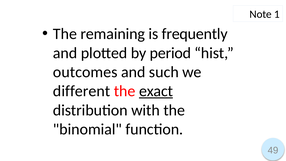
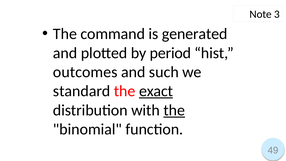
1: 1 -> 3 (277, 14)
remaining: remaining -> command (113, 34)
frequently: frequently -> generated (195, 34)
different: different -> standard (82, 91)
the underline: none -> present (174, 110)
